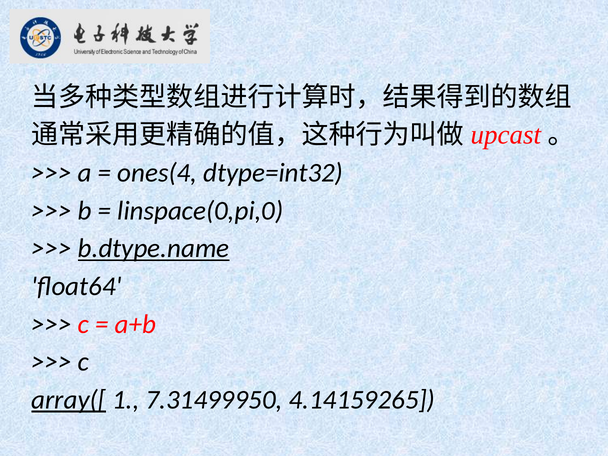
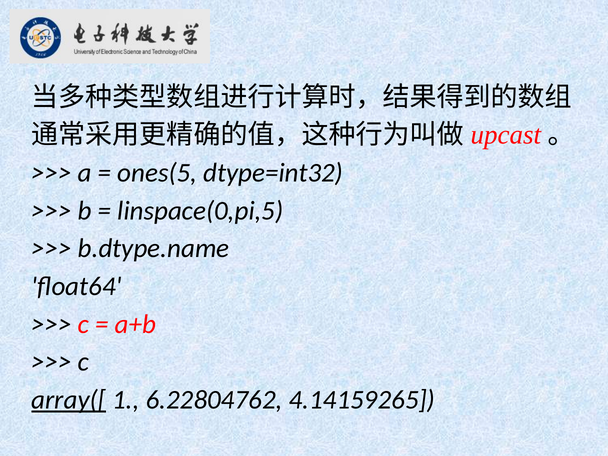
ones(4: ones(4 -> ones(5 (157, 173)
linspace(0,pi,0: linspace(0,pi,0 -> linspace(0,pi,5 (200, 211)
b.dtype.name underline: present -> none (154, 248)
7.31499950: 7.31499950 -> 6.22804762 (214, 400)
